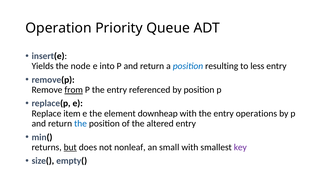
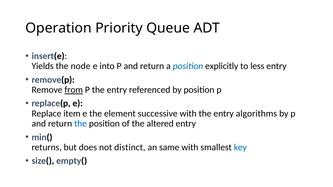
resulting: resulting -> explicitly (222, 66)
downheap: downheap -> successive (158, 114)
operations: operations -> algorithms (256, 114)
but underline: present -> none (70, 148)
nonleaf: nonleaf -> distinct (130, 148)
small: small -> same (169, 148)
key colour: purple -> blue (240, 148)
